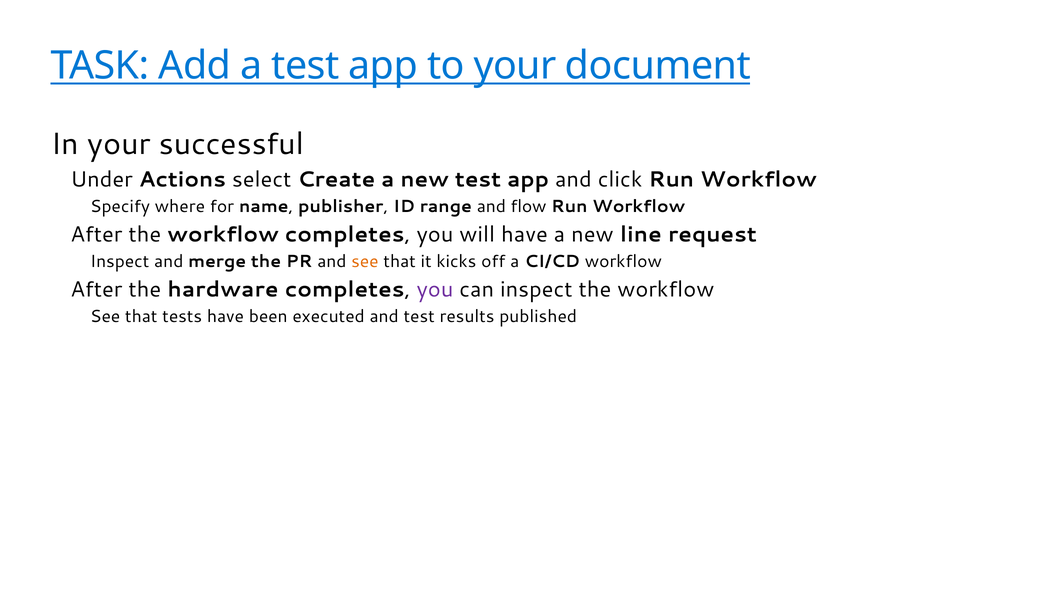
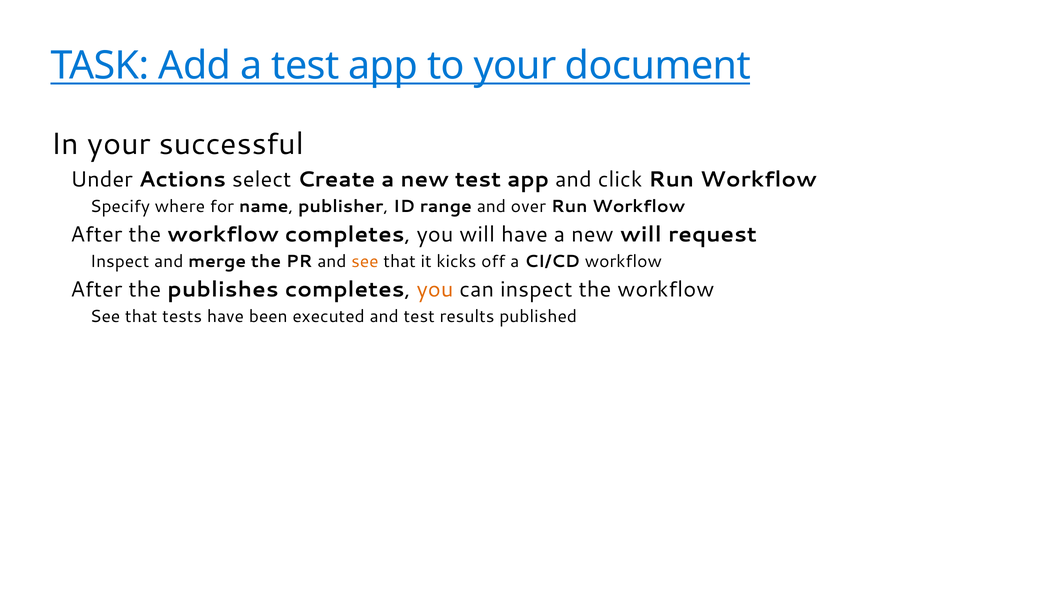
flow: flow -> over (528, 206)
new line: line -> will (641, 235)
hardware: hardware -> publishes (223, 290)
you colour: purple -> orange (435, 290)
